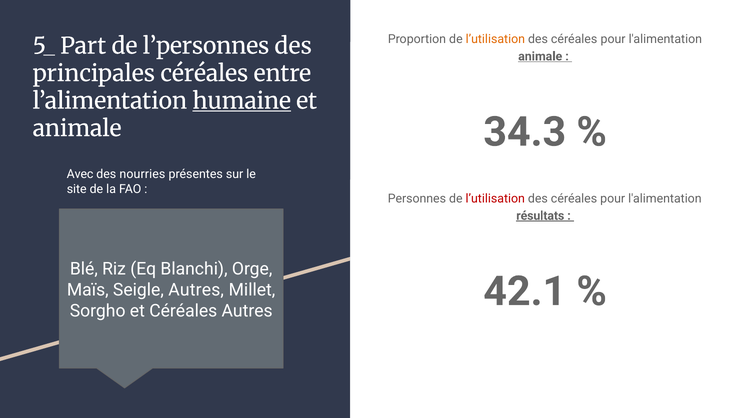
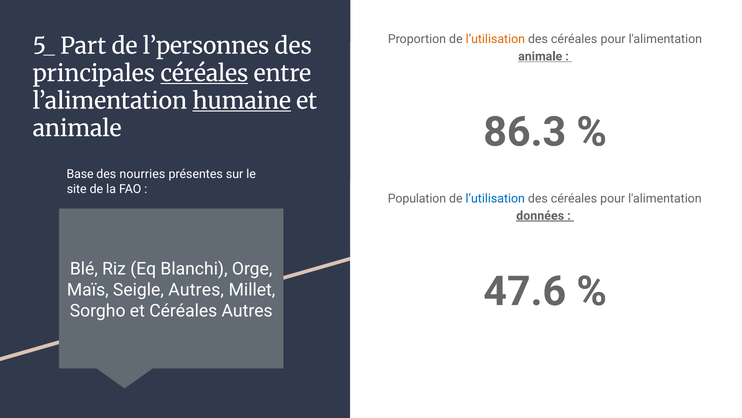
céréales underline: none -> present (204, 74)
34.3: 34.3 -> 86.3 (525, 132)
Avec: Avec -> Base (80, 174)
Personnes: Personnes -> Population (417, 198)
l’utilisation colour: red -> blue (495, 198)
résultats: résultats -> données (540, 215)
42.1: 42.1 -> 47.6 (525, 291)
